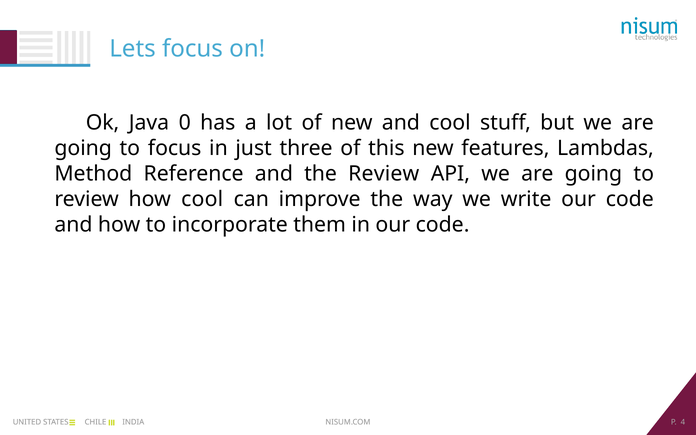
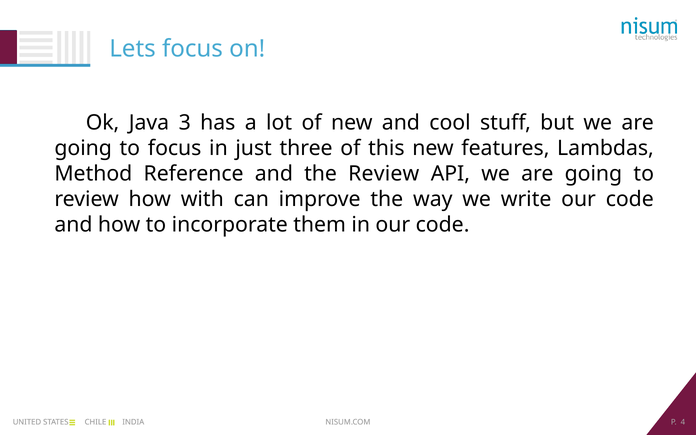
0: 0 -> 3 (185, 123)
how cool: cool -> with (202, 199)
